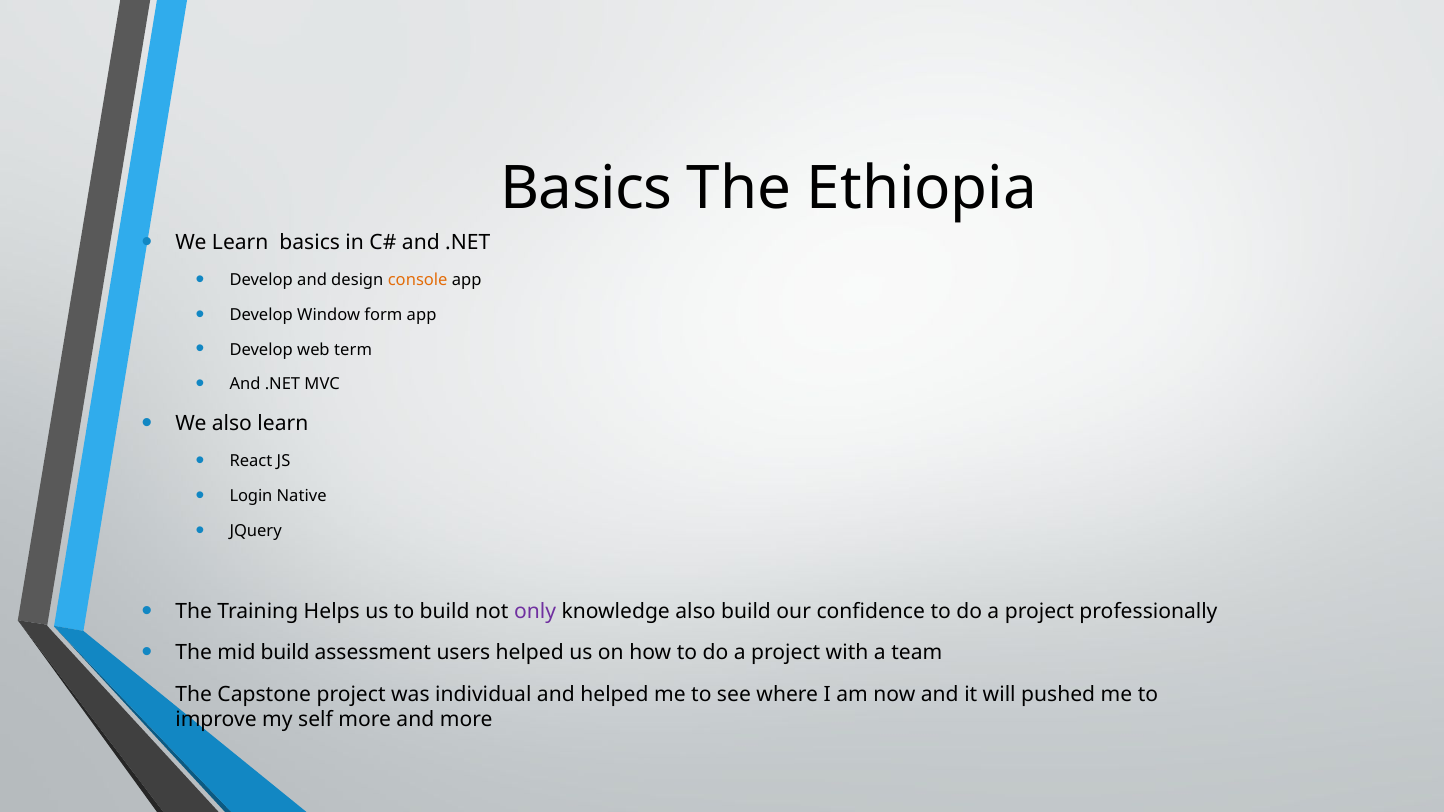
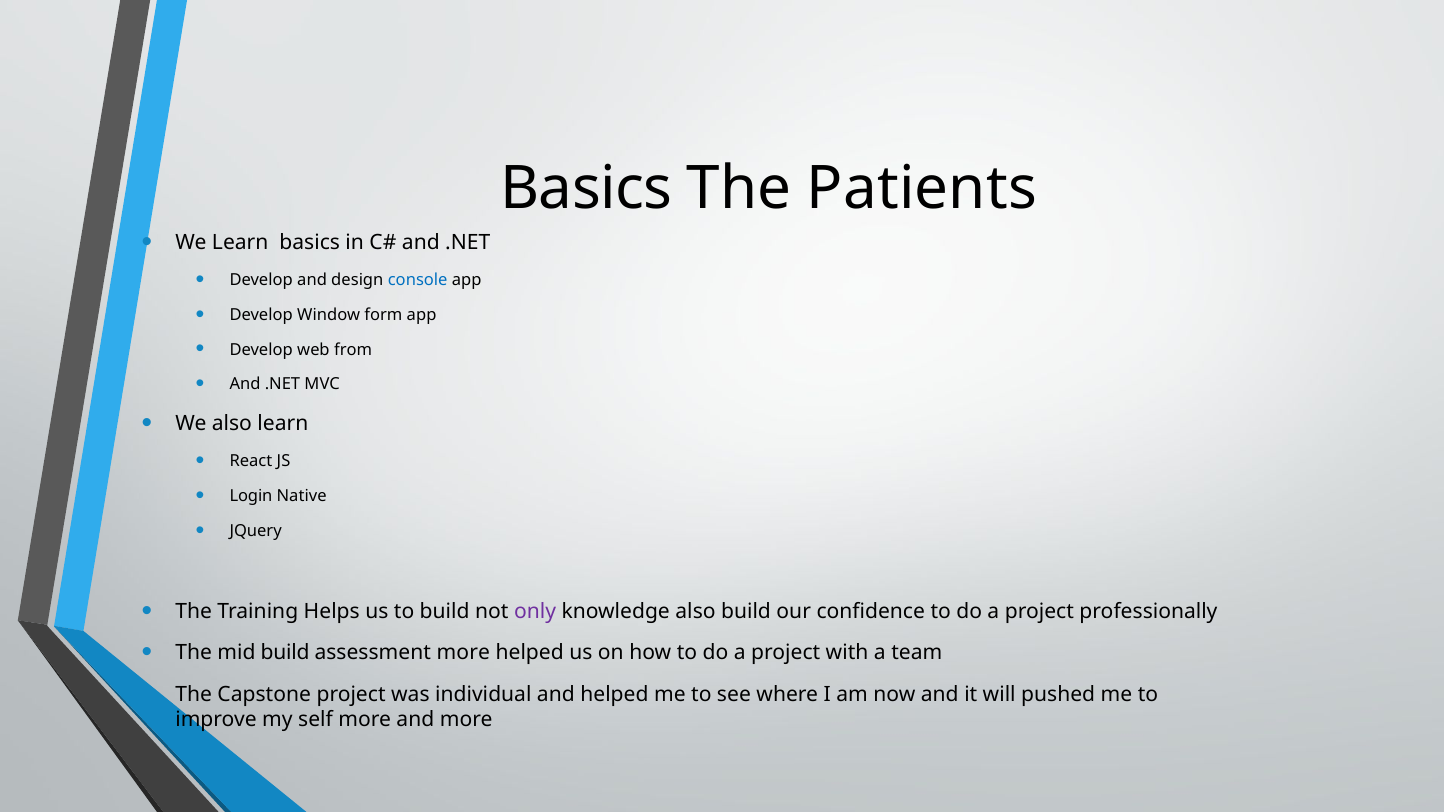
Ethiopia: Ethiopia -> Patients (922, 189)
console colour: orange -> blue (418, 280)
term: term -> from (353, 350)
assessment users: users -> more (463, 653)
